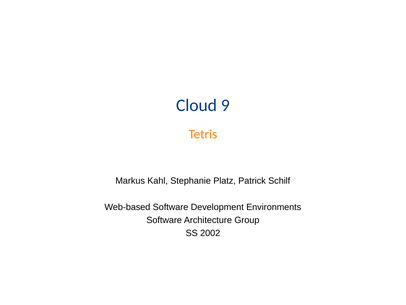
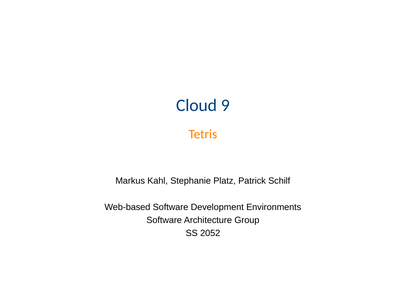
2002: 2002 -> 2052 (210, 233)
